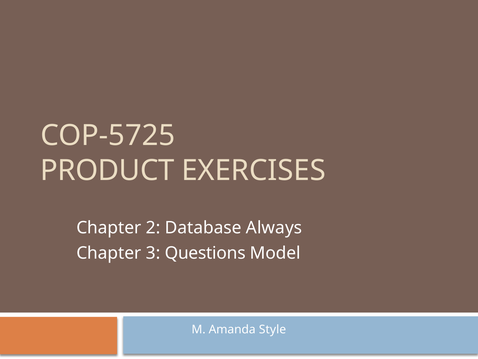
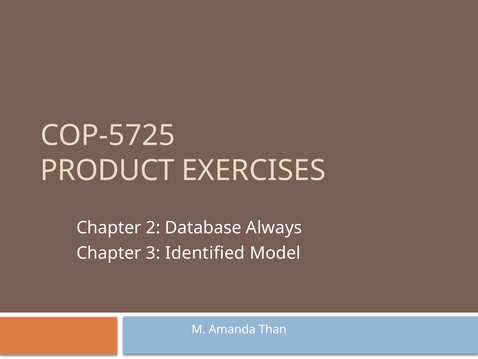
Questions: Questions -> Identified (205, 253)
Style: Style -> Than (273, 329)
